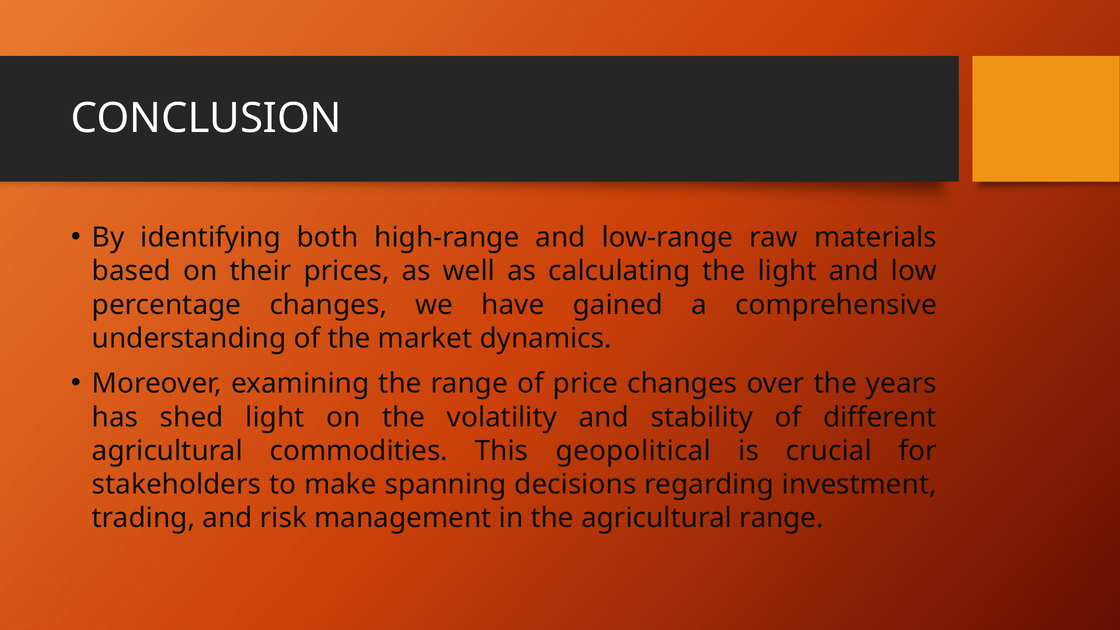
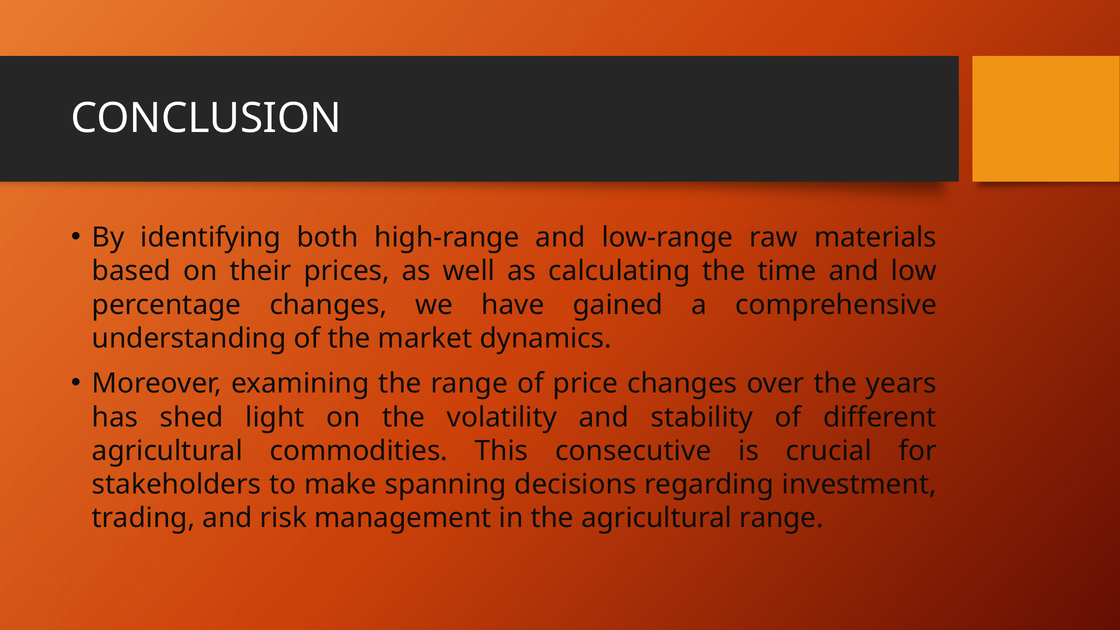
the light: light -> time (787, 271)
geopolitical: geopolitical -> consecutive (633, 451)
